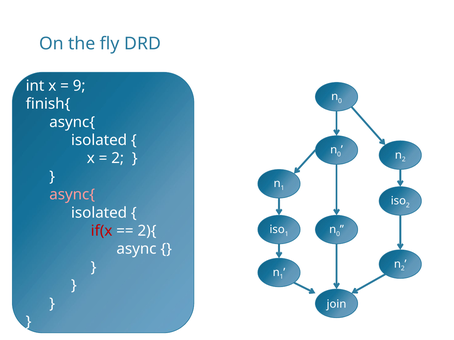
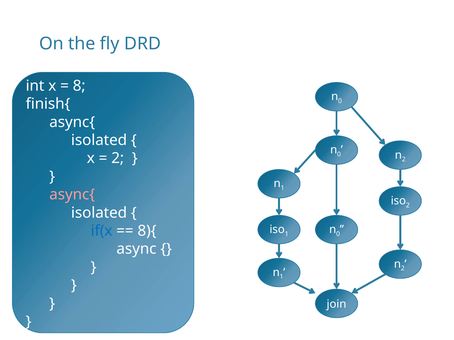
9: 9 -> 8 (79, 86)
if(x colour: red -> blue (102, 231)
2){: 2){ -> 8){ (147, 231)
